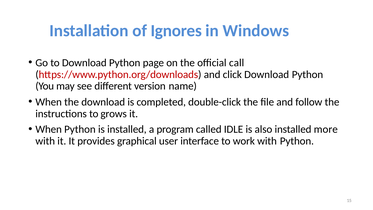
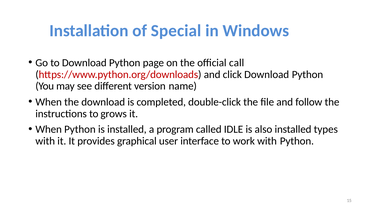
Ignores: Ignores -> Special (176, 31)
more: more -> types (326, 129)
